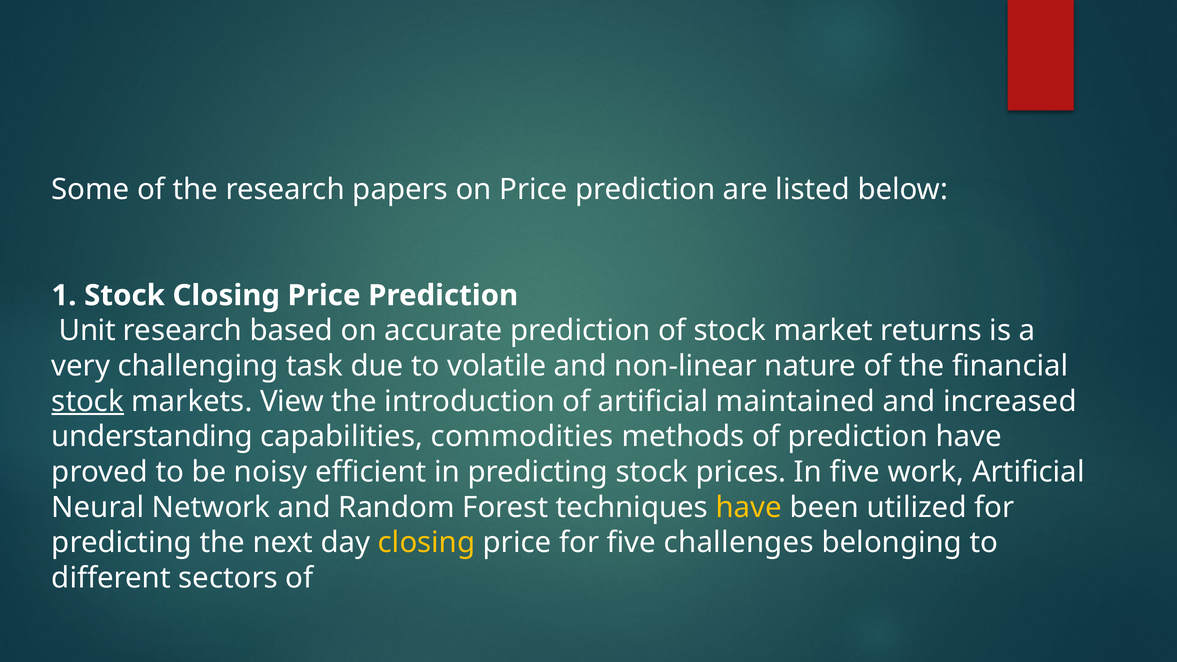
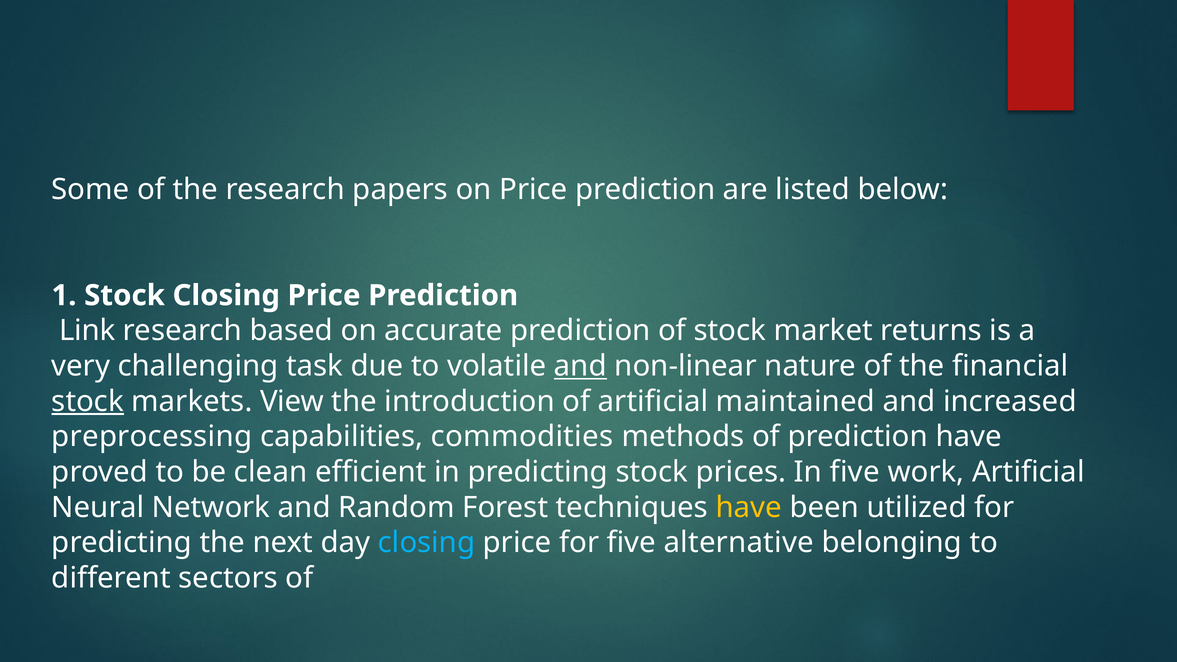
Unit: Unit -> Link (87, 331)
and underline: none -> present (580, 366)
understanding: understanding -> preprocessing (152, 437)
noisy: noisy -> clean (271, 472)
closing colour: yellow -> light blue (427, 543)
challenges: challenges -> alternative (739, 543)
